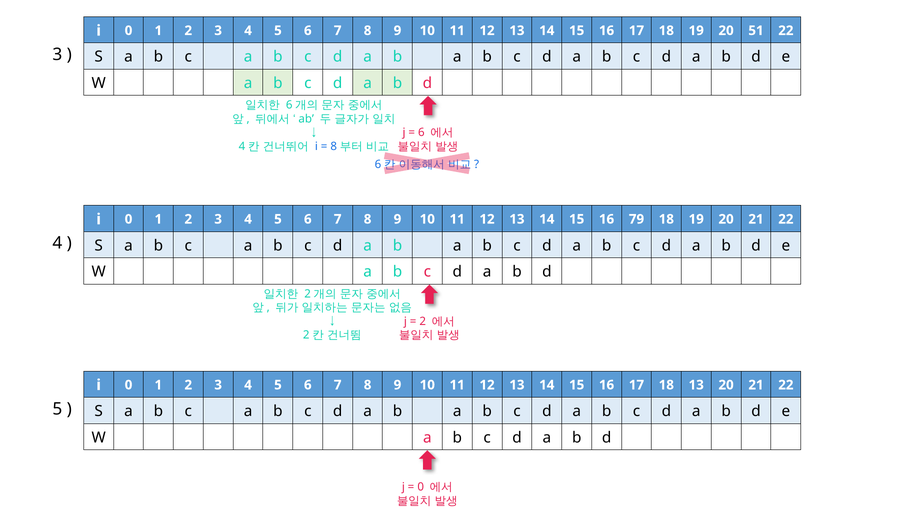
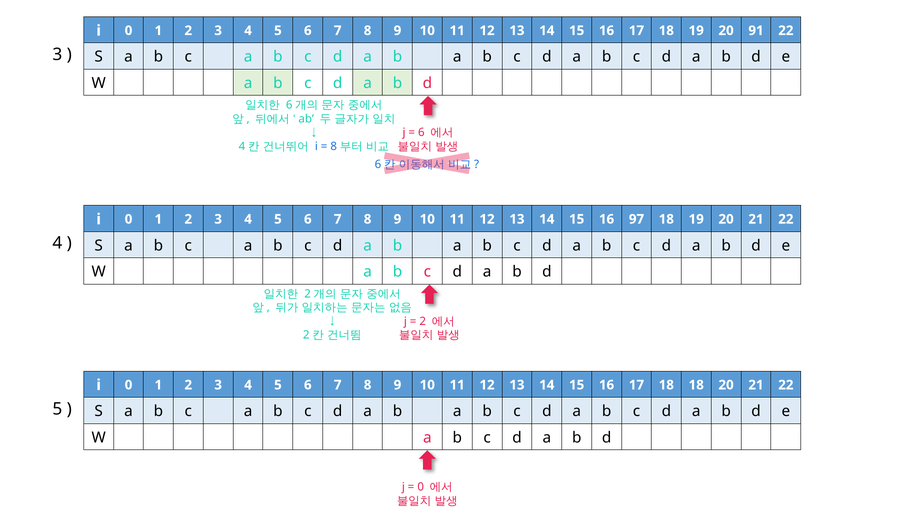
51: 51 -> 91 (756, 31)
79: 79 -> 97 (636, 219)
18 13: 13 -> 18 (696, 385)
